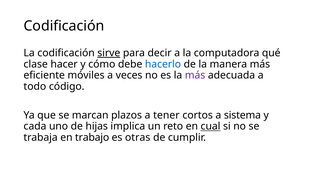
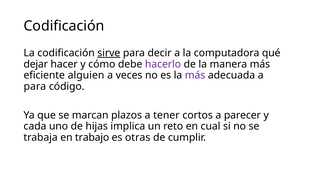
clase: clase -> dejar (36, 64)
hacerlo colour: blue -> purple (163, 64)
móviles: móviles -> alguien (86, 75)
todo: todo -> para (35, 86)
sistema: sistema -> parecer (242, 115)
cual underline: present -> none (210, 126)
